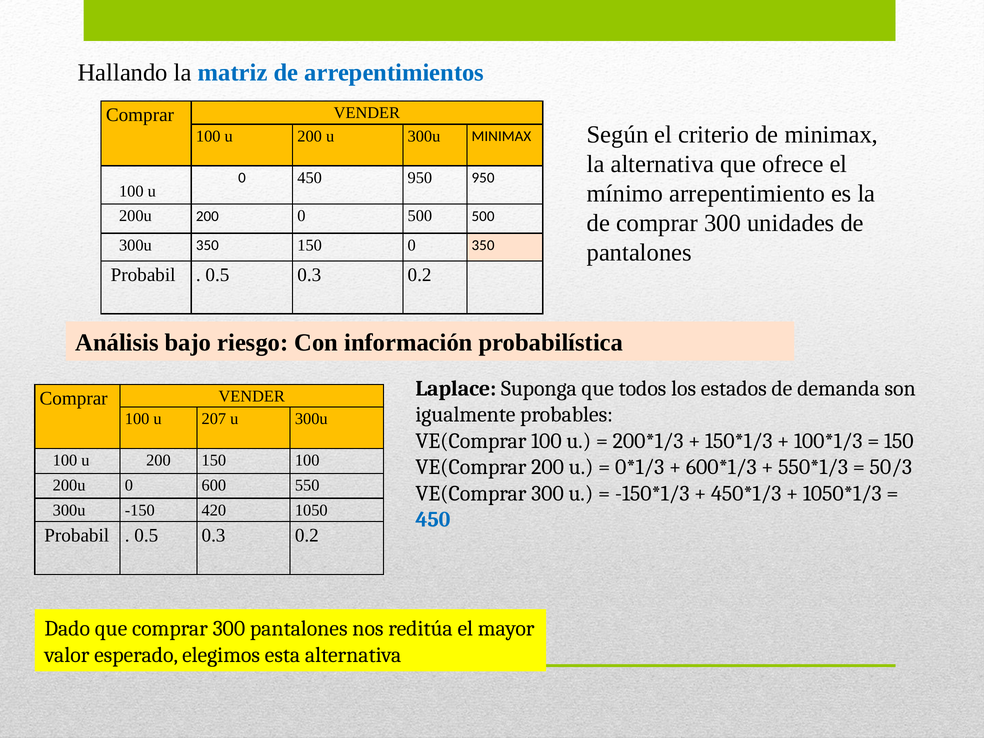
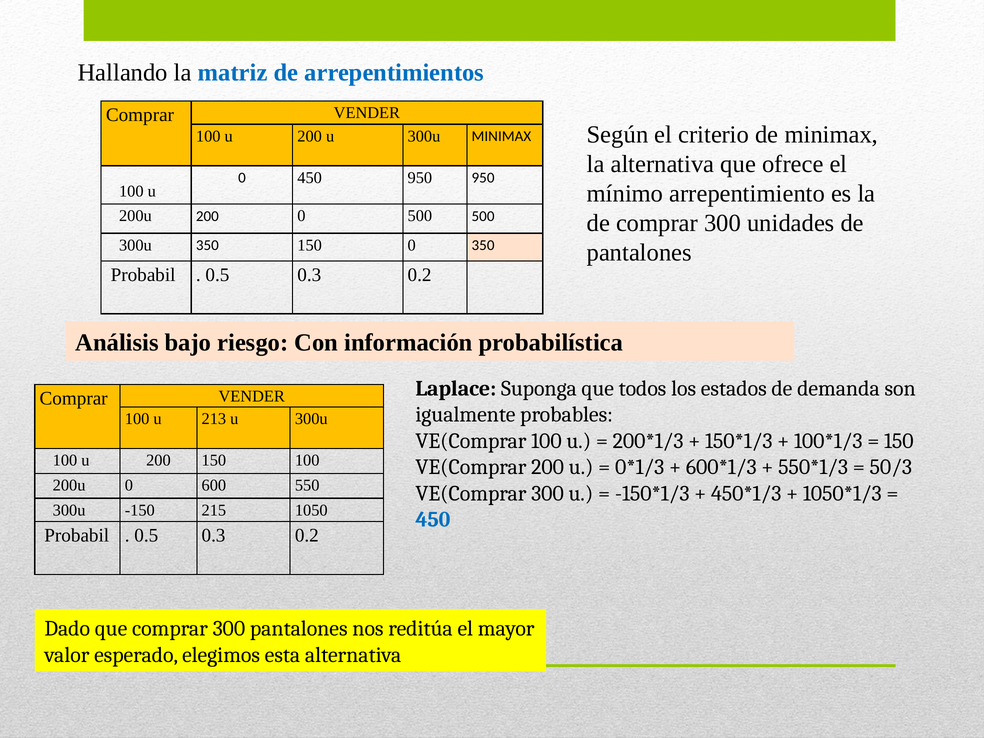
207: 207 -> 213 (214, 419)
420: 420 -> 215 (214, 510)
